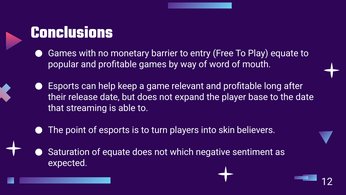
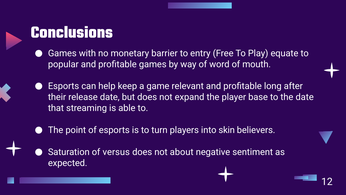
of equate: equate -> versus (116, 152)
which: which -> about (182, 152)
